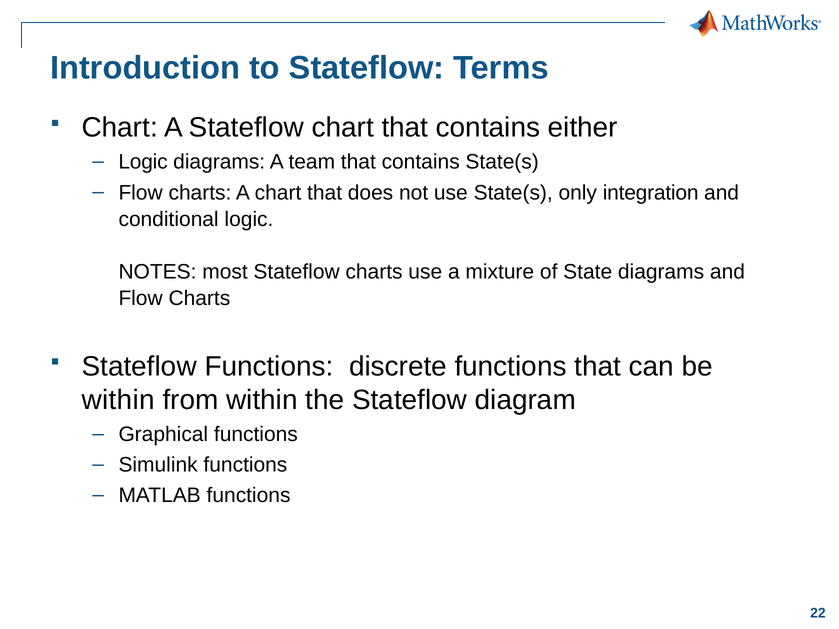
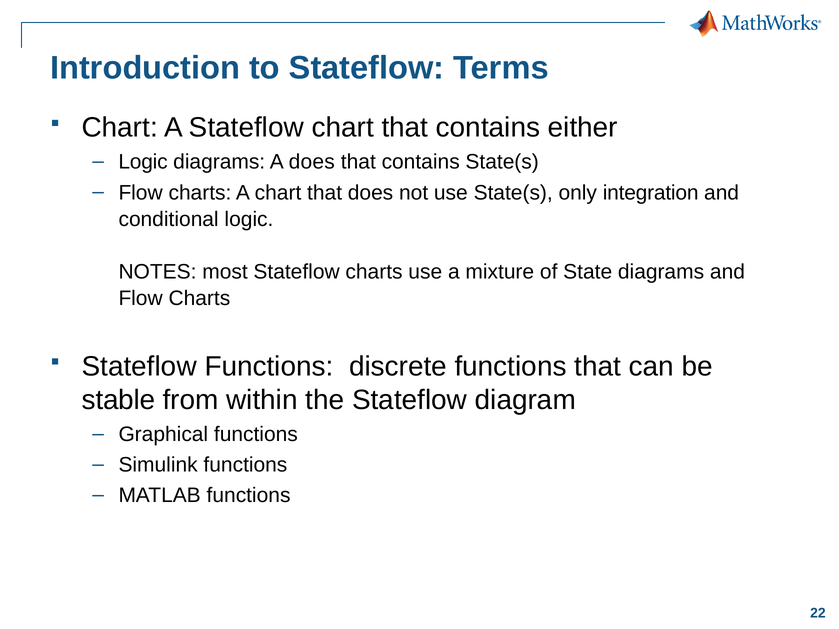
A team: team -> does (312, 162)
within: within -> stable (118, 400)
